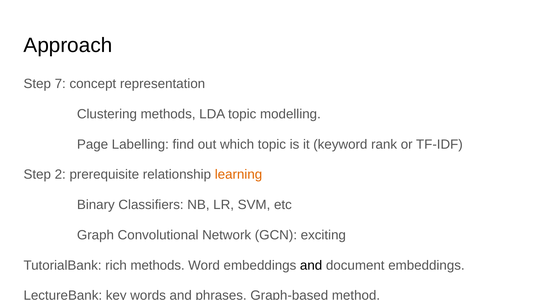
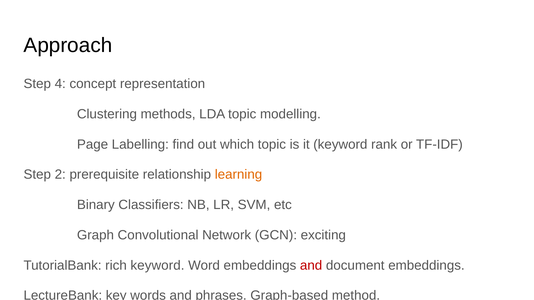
7: 7 -> 4 (60, 84)
rich methods: methods -> keyword (157, 266)
and colour: black -> red (311, 266)
